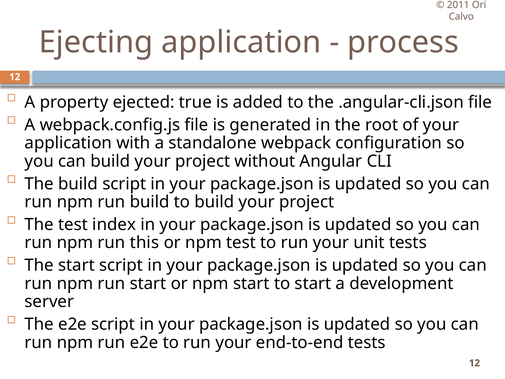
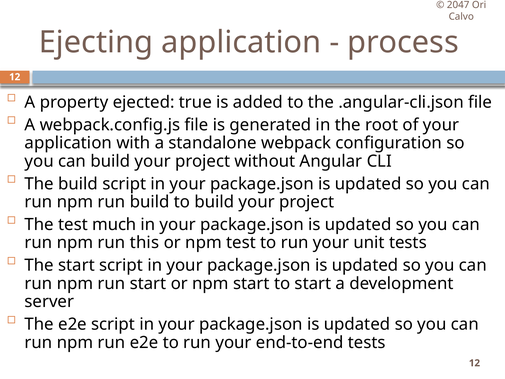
2011: 2011 -> 2047 (458, 5)
index: index -> much (114, 224)
